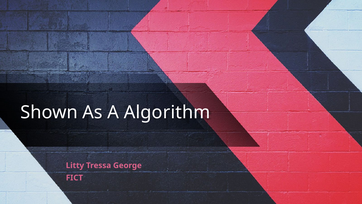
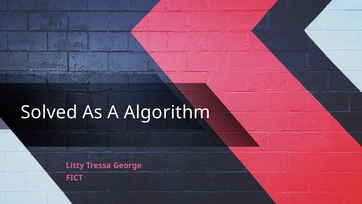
Shown: Shown -> Solved (49, 112)
